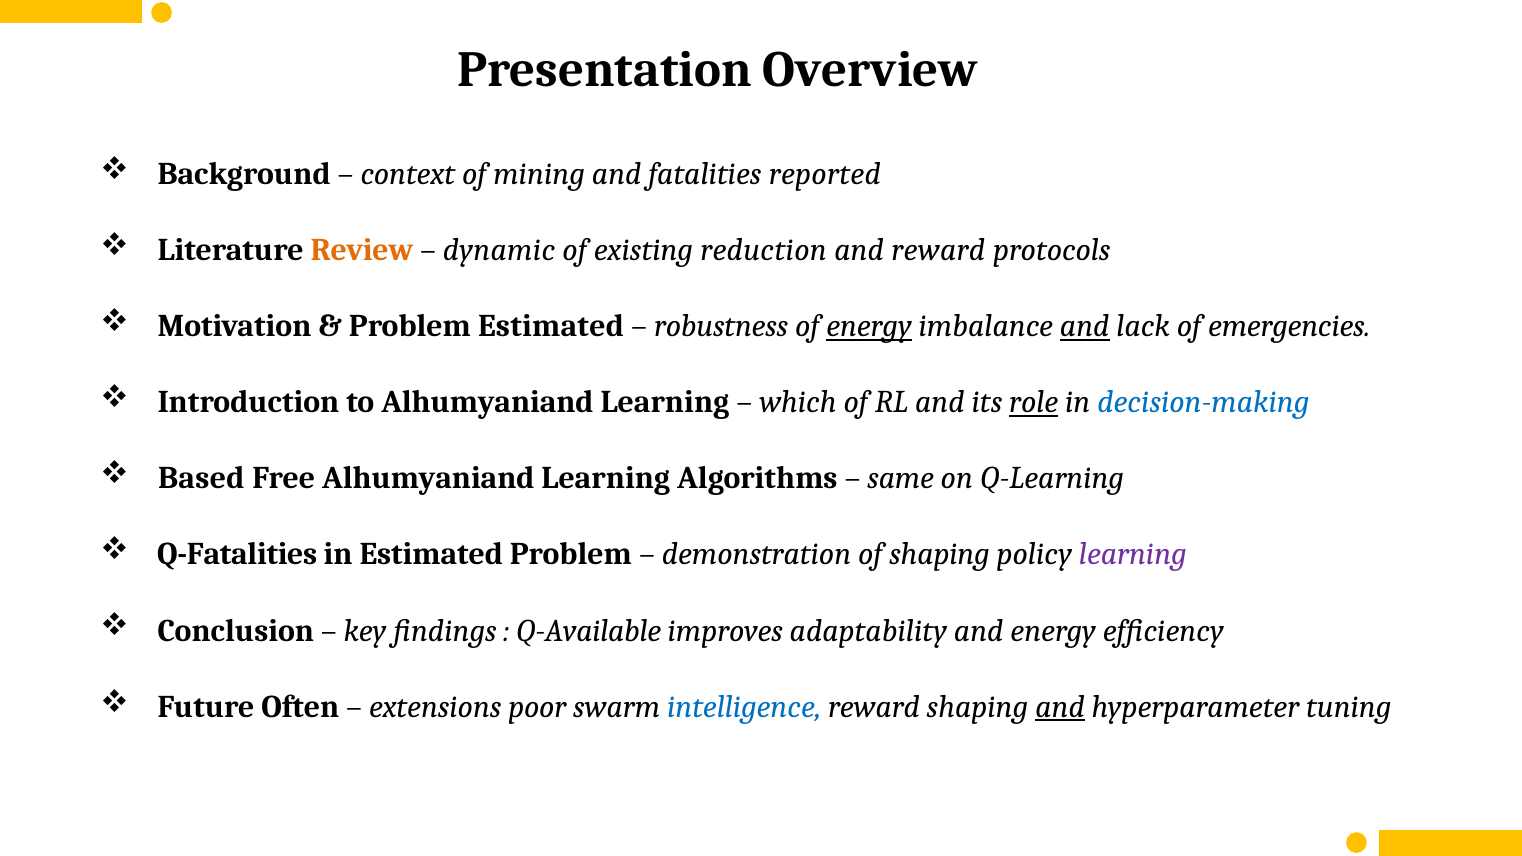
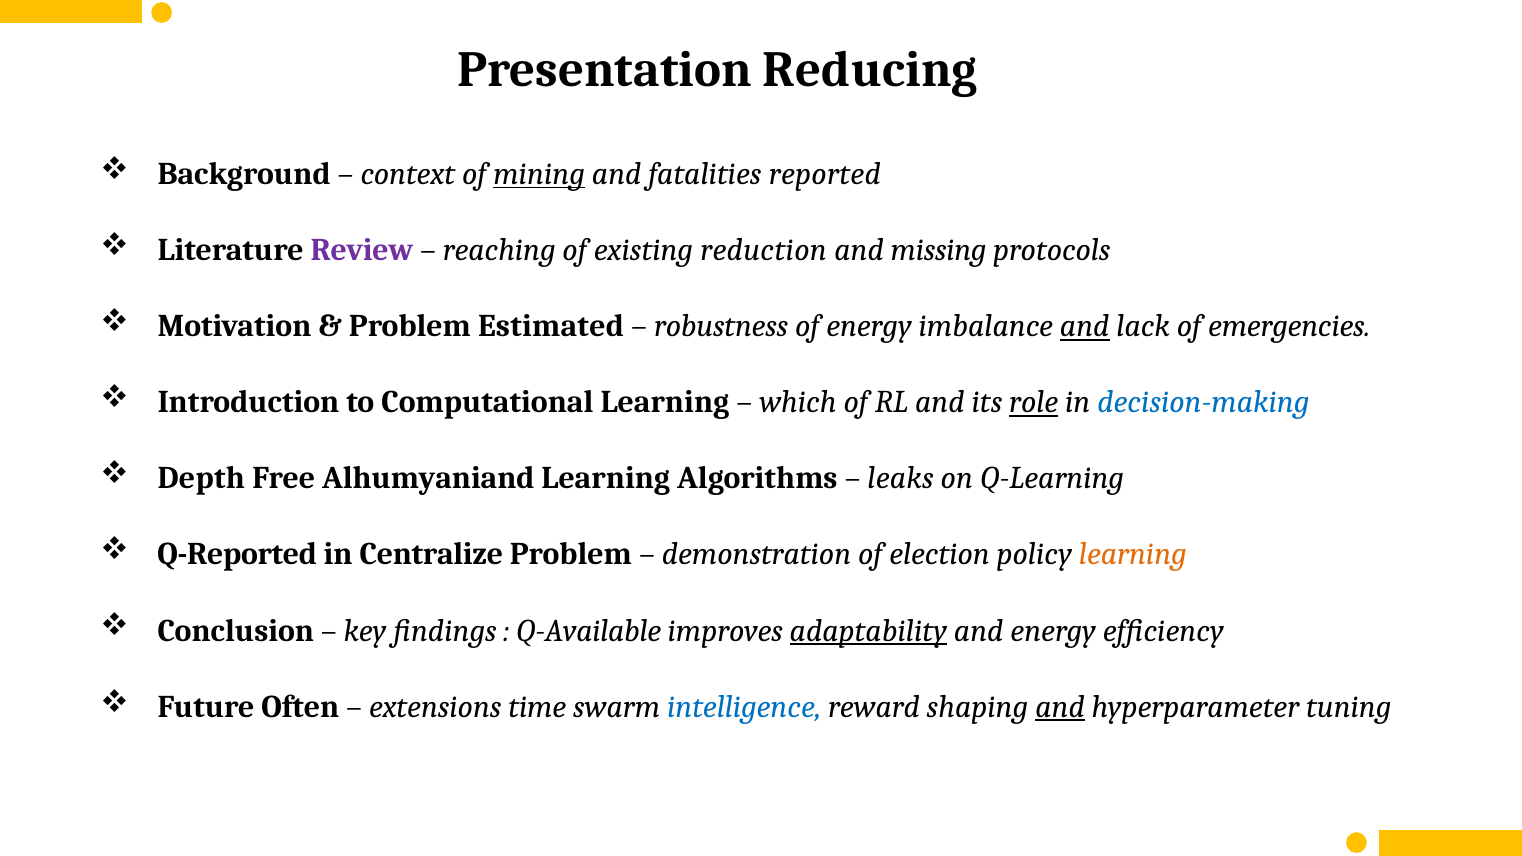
Overview: Overview -> Reducing (870, 69)
mining underline: none -> present (539, 174)
Review colour: orange -> purple (362, 250)
dynamic: dynamic -> reaching (499, 250)
and reward: reward -> missing (939, 250)
energy underline: present -> none (869, 326)
to Alhumyaniand: Alhumyaniand -> Computational (487, 402)
Based: Based -> Depth (201, 478)
same: same -> leaks (901, 478)
Q-Fatalities: Q-Fatalities -> Q-Reported (237, 555)
in Estimated: Estimated -> Centralize (431, 555)
of shaping: shaping -> election (940, 555)
learning colour: purple -> orange (1133, 555)
adaptability underline: none -> present (868, 631)
poor: poor -> time (537, 707)
